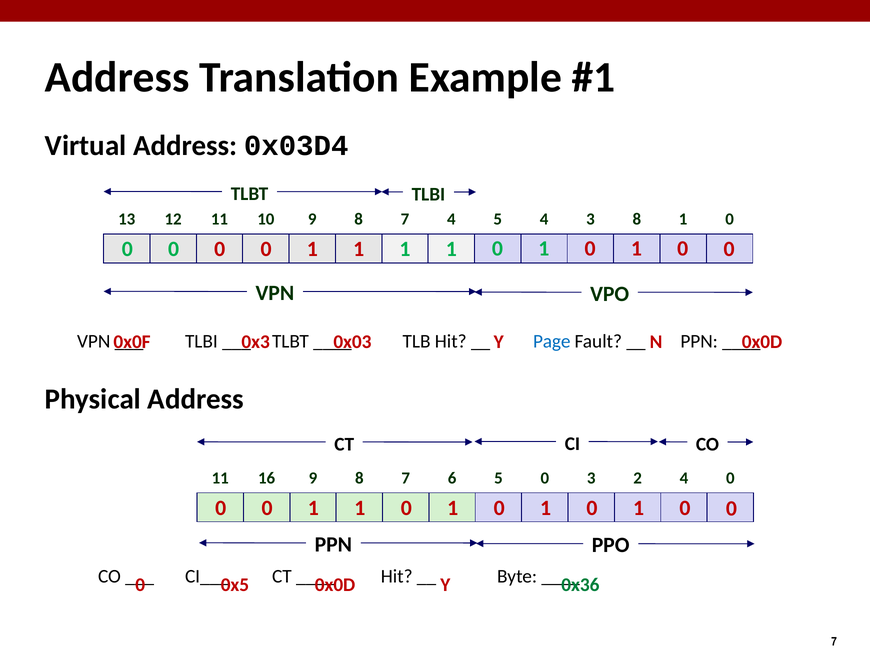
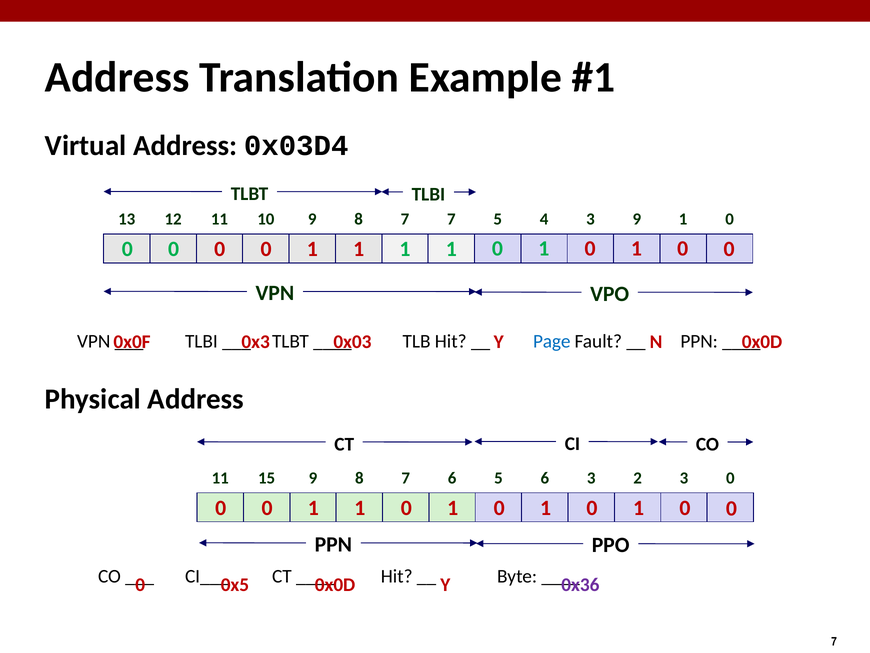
7 4: 4 -> 7 (451, 219)
3 8: 8 -> 9 (637, 219)
16: 16 -> 15 (267, 478)
5 0: 0 -> 6 (545, 478)
2 4: 4 -> 3 (684, 478)
0x36 colour: green -> purple (580, 585)
